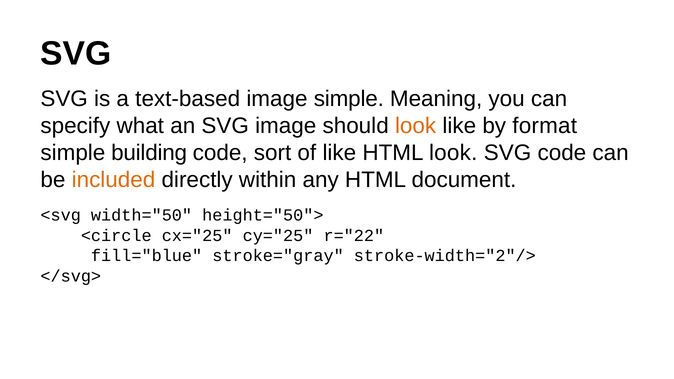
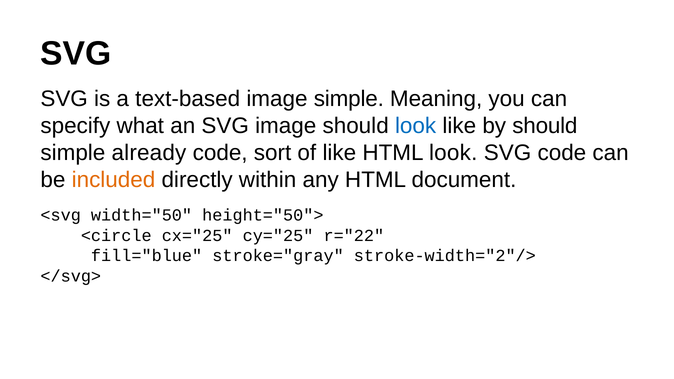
look colour: orange -> blue (416, 126)
by format: format -> should (545, 126)
building: building -> already (149, 153)
